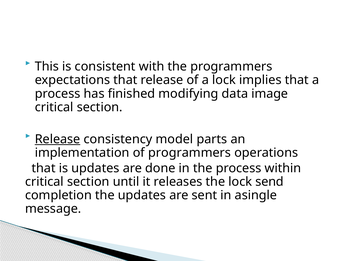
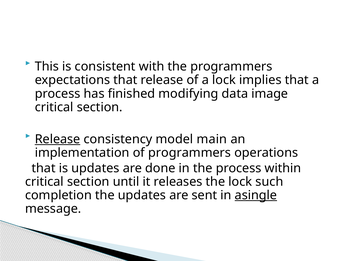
parts: parts -> main (212, 140)
send: send -> such (269, 182)
asingle underline: none -> present (256, 196)
